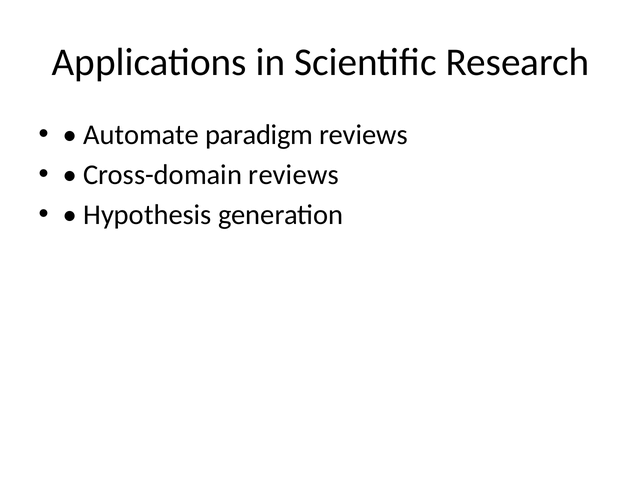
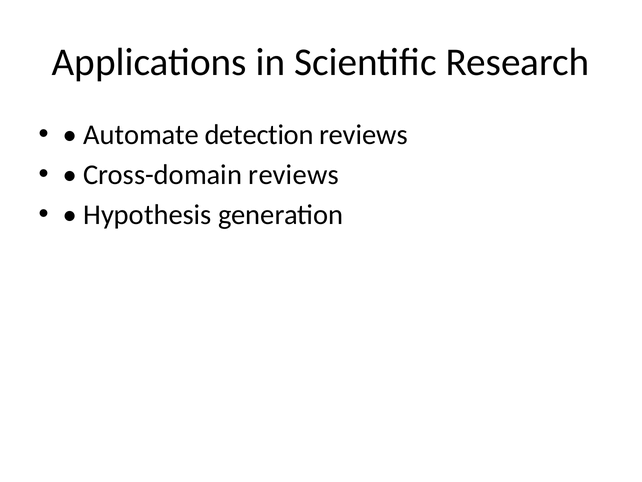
paradigm: paradigm -> detection (259, 135)
